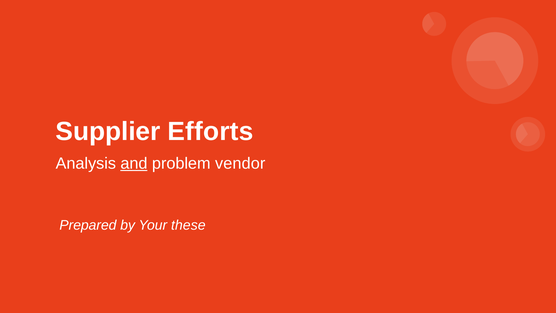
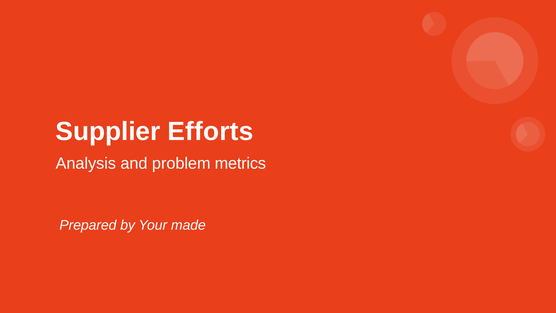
and underline: present -> none (134, 163)
vendor: vendor -> metrics (240, 163)
these: these -> made (188, 225)
